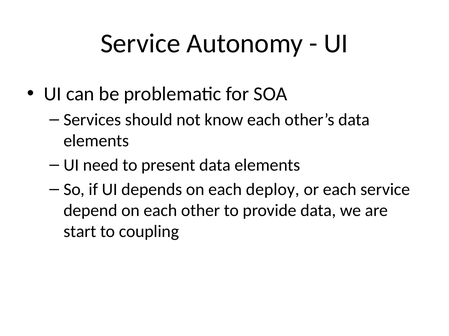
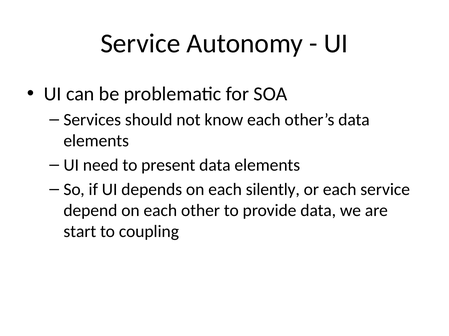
deploy: deploy -> silently (273, 190)
